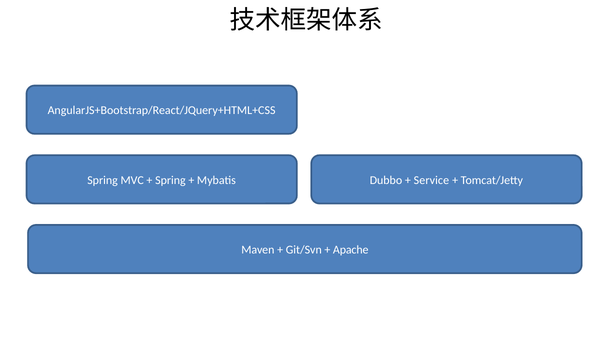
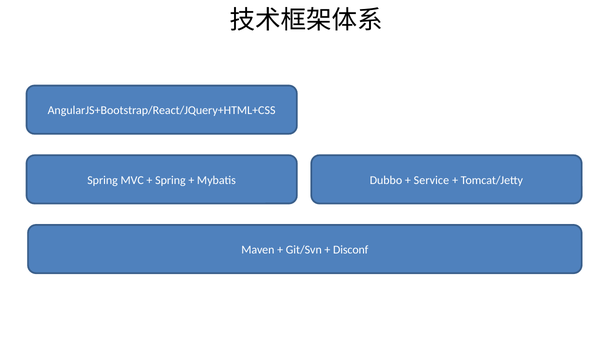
Apache: Apache -> Disconf (351, 250)
